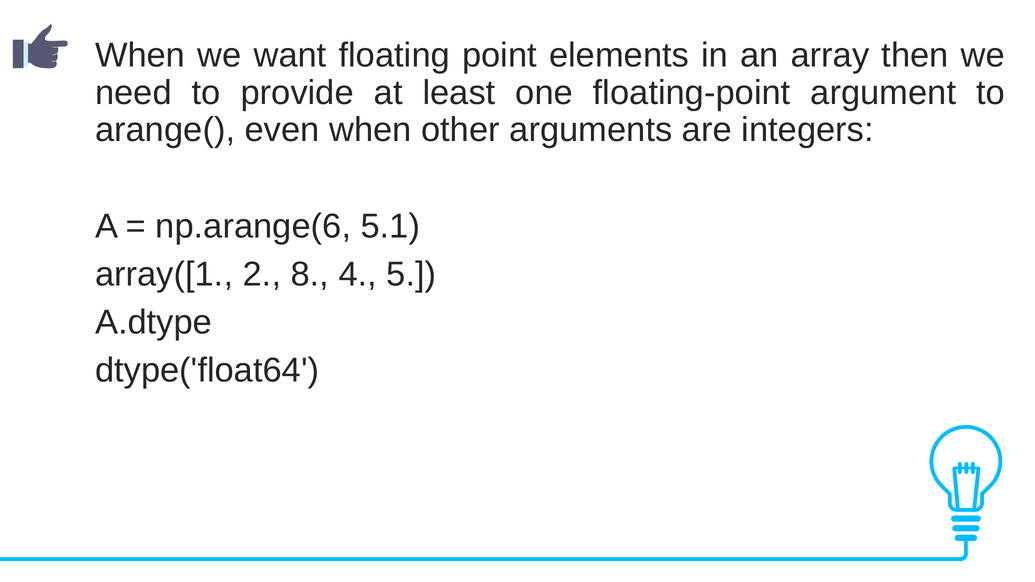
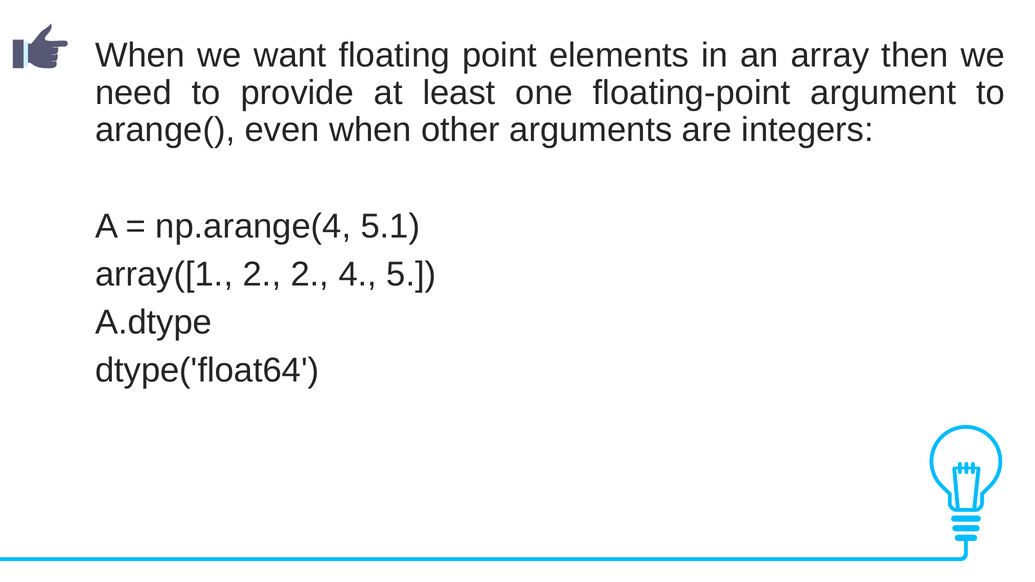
np.arange(6: np.arange(6 -> np.arange(4 (253, 226)
2 8: 8 -> 2 (310, 274)
